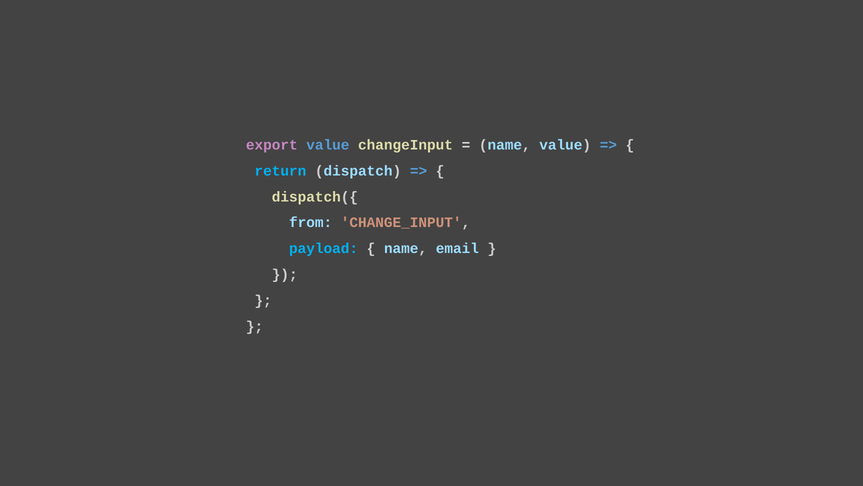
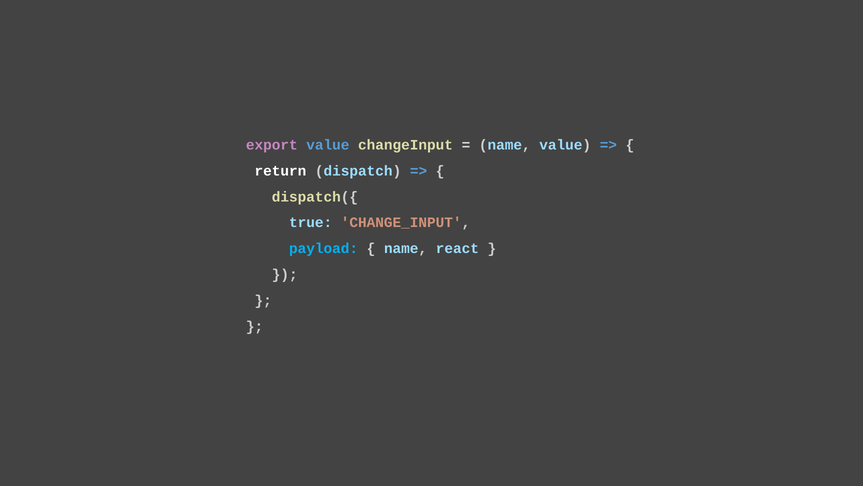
return colour: light blue -> white (280, 171)
from: from -> true (311, 222)
email: email -> react (457, 248)
